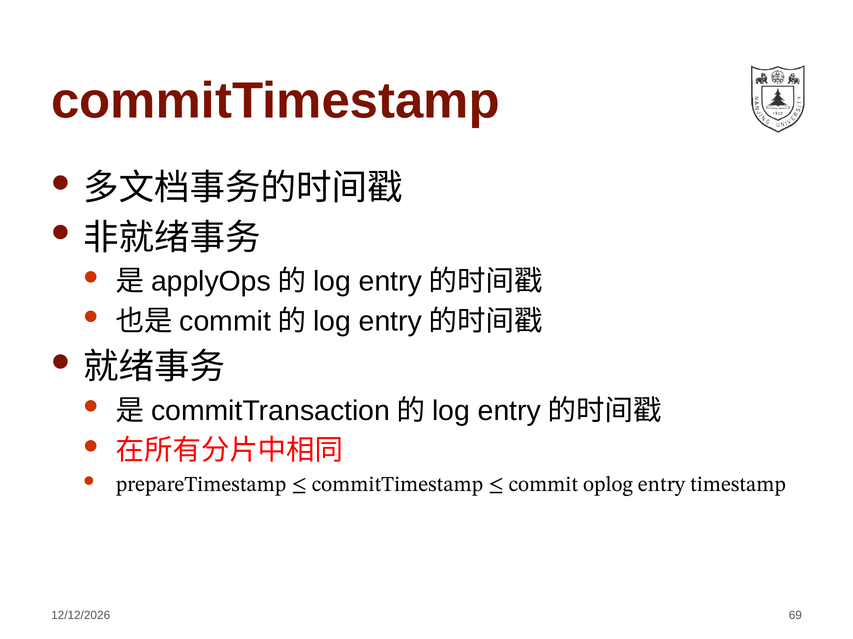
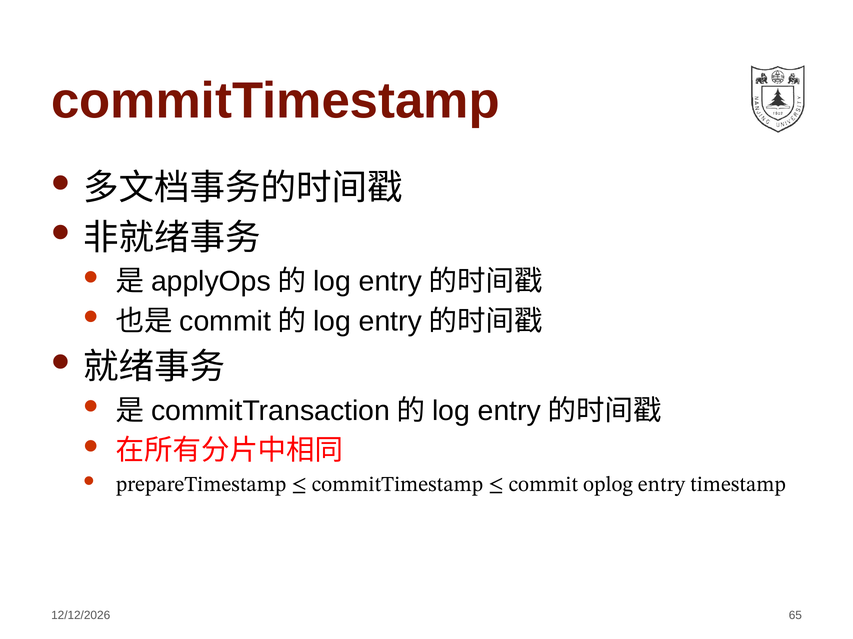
69: 69 -> 65 (795, 616)
